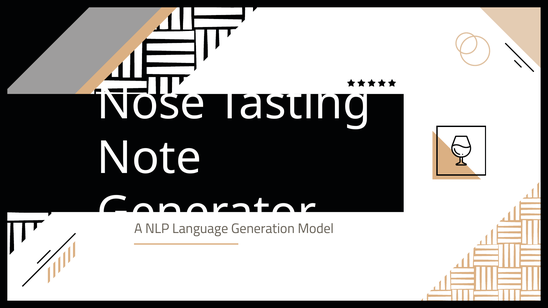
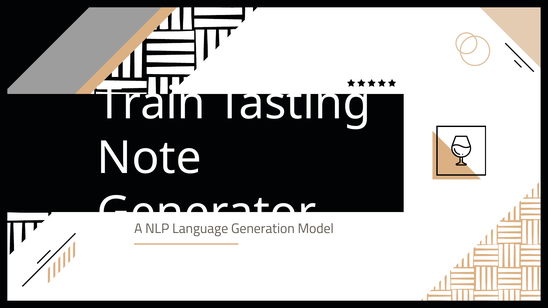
Nose: Nose -> Train (151, 104)
